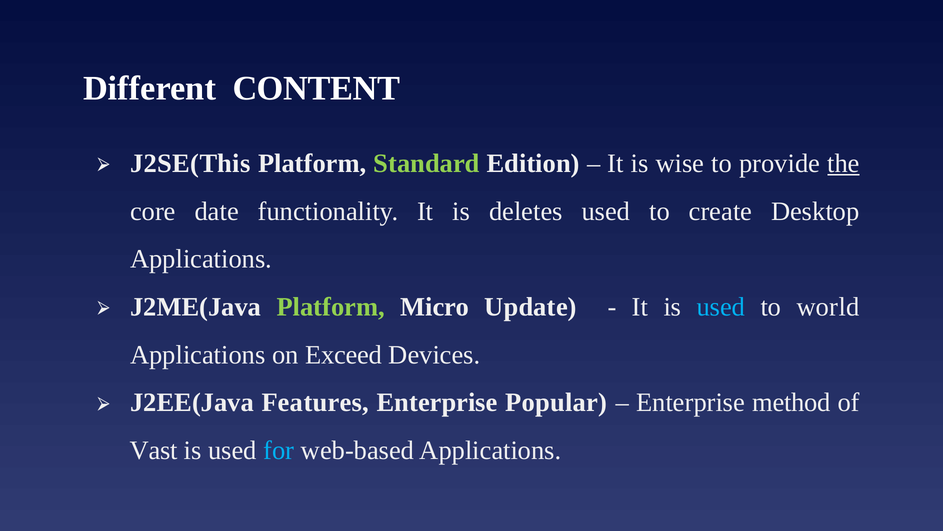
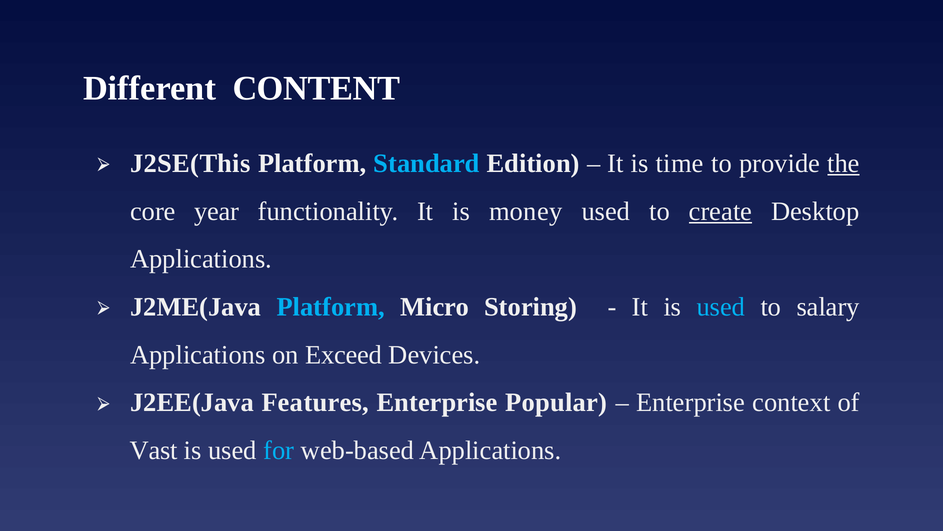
Standard colour: light green -> light blue (427, 163)
wise: wise -> time (680, 163)
date: date -> year (217, 211)
deletes: deletes -> money (526, 211)
create underline: none -> present (721, 211)
Platform colour: light green -> light blue (331, 307)
Update: Update -> Storing (531, 307)
world: world -> salary (828, 307)
method: method -> context (791, 402)
